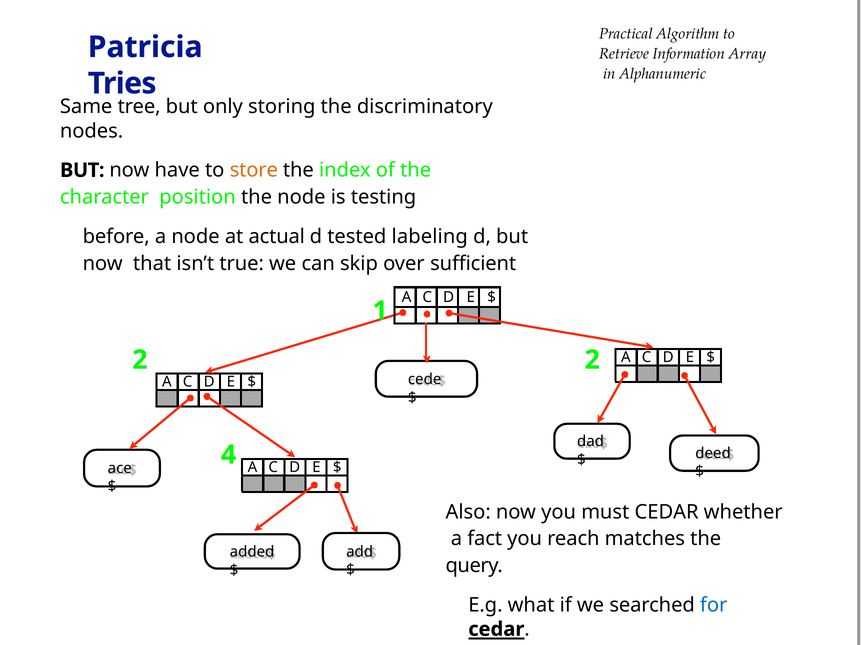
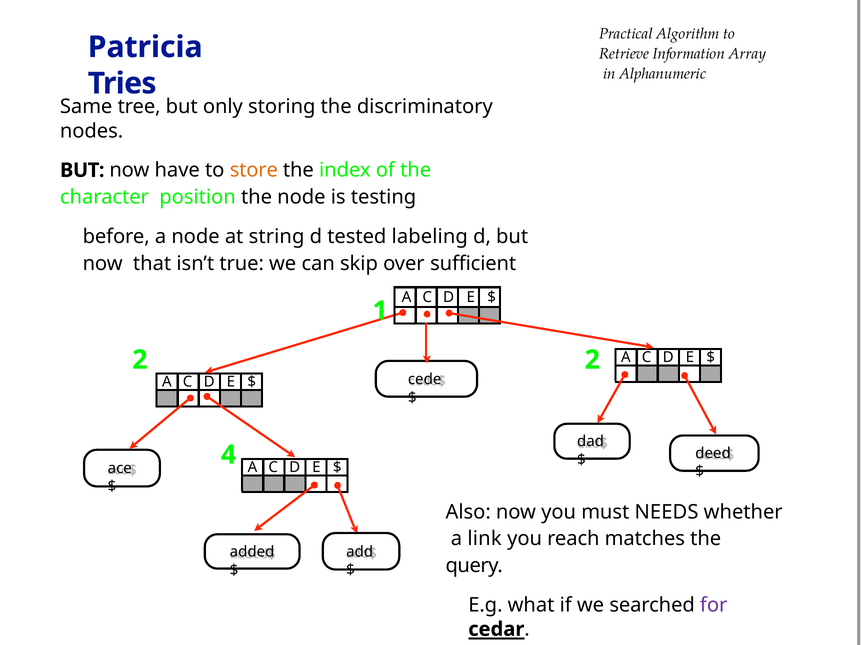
actual: actual -> string (277, 237)
must CEDAR: CEDAR -> NEEDS (667, 512)
fact: fact -> link (485, 539)
for colour: blue -> purple (714, 605)
